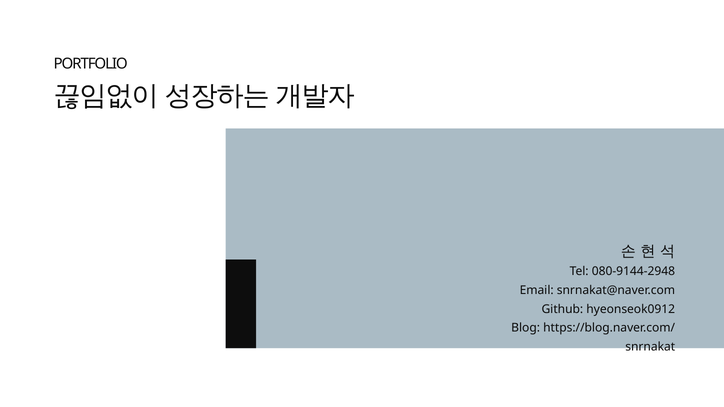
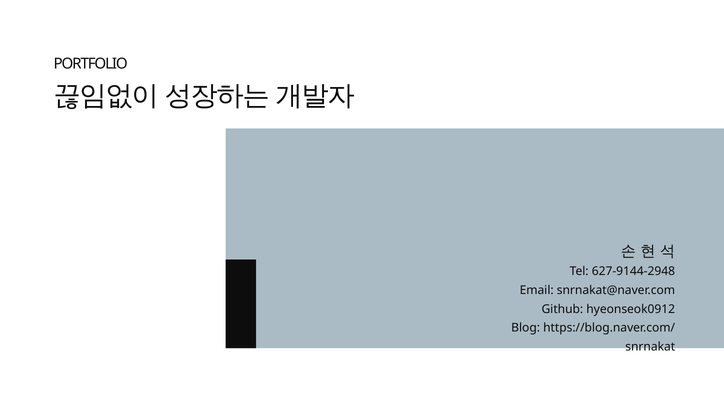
080-9144-2948: 080-9144-2948 -> 627-9144-2948 (633, 272)
